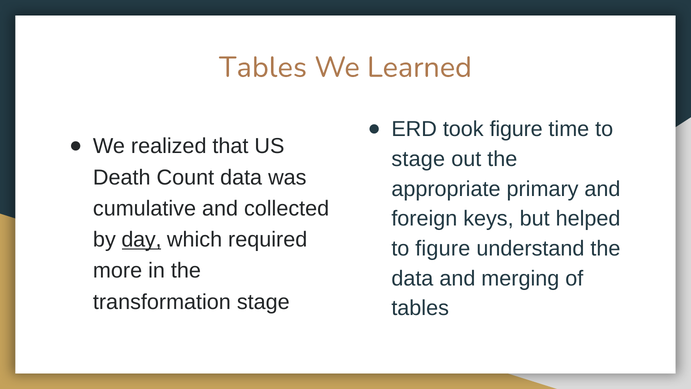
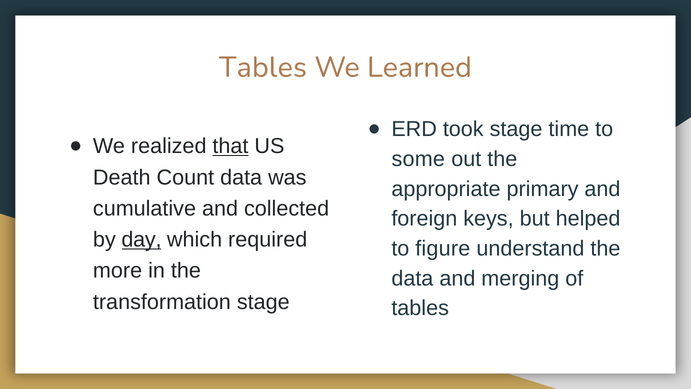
took figure: figure -> stage (516, 129)
that underline: none -> present (230, 146)
stage: stage -> some (418, 159)
